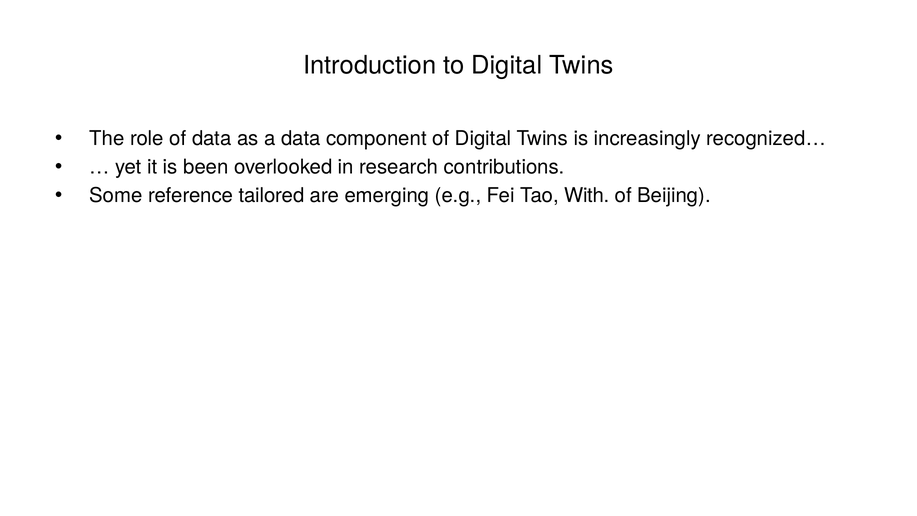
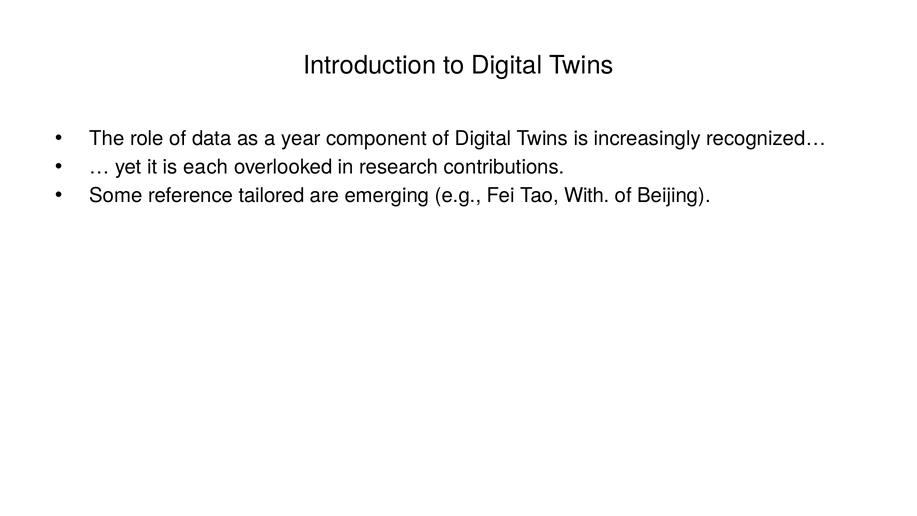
a data: data -> year (301, 139)
been: been -> each (206, 167)
